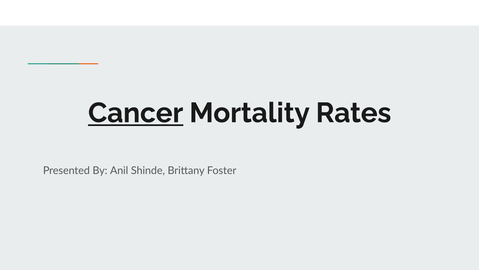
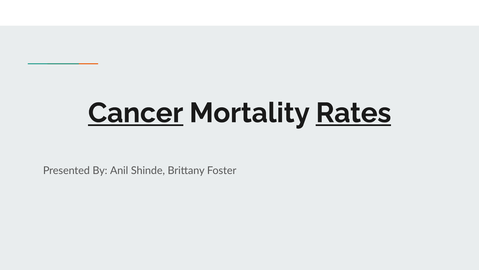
Rates underline: none -> present (354, 113)
